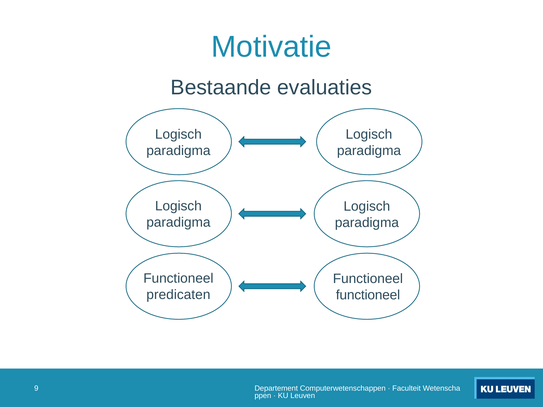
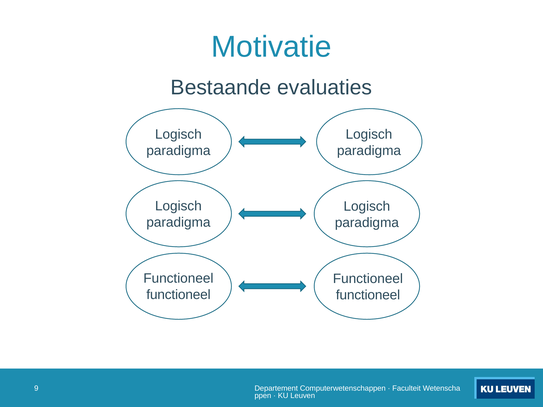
predicaten: predicaten -> functioneel (179, 295)
